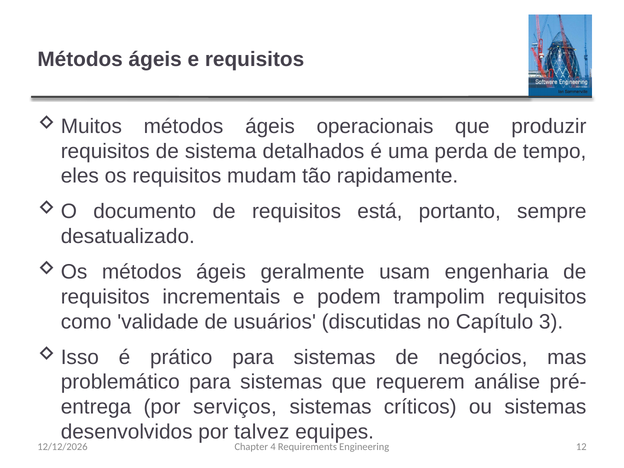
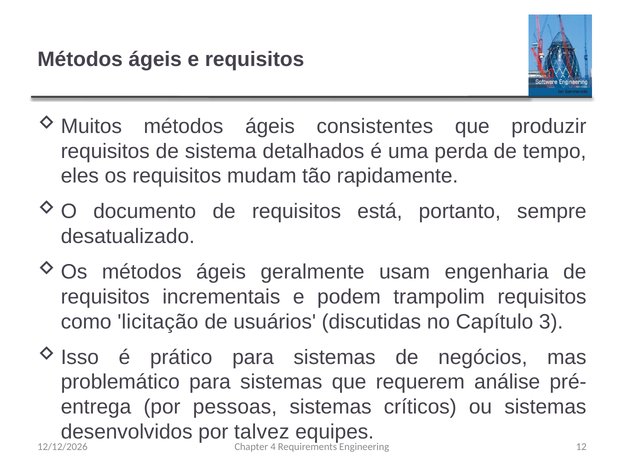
operacionais: operacionais -> consistentes (375, 126)
validade: validade -> licitação (158, 322)
serviços: serviços -> pessoas (235, 407)
